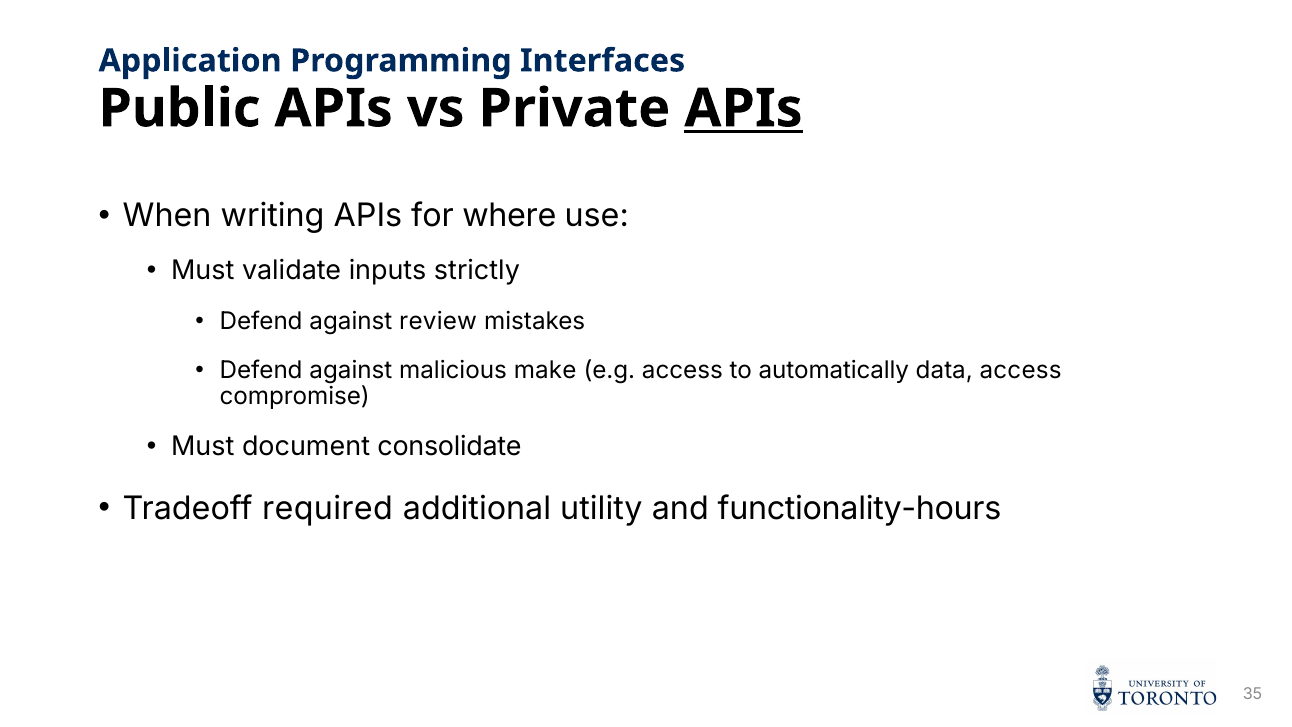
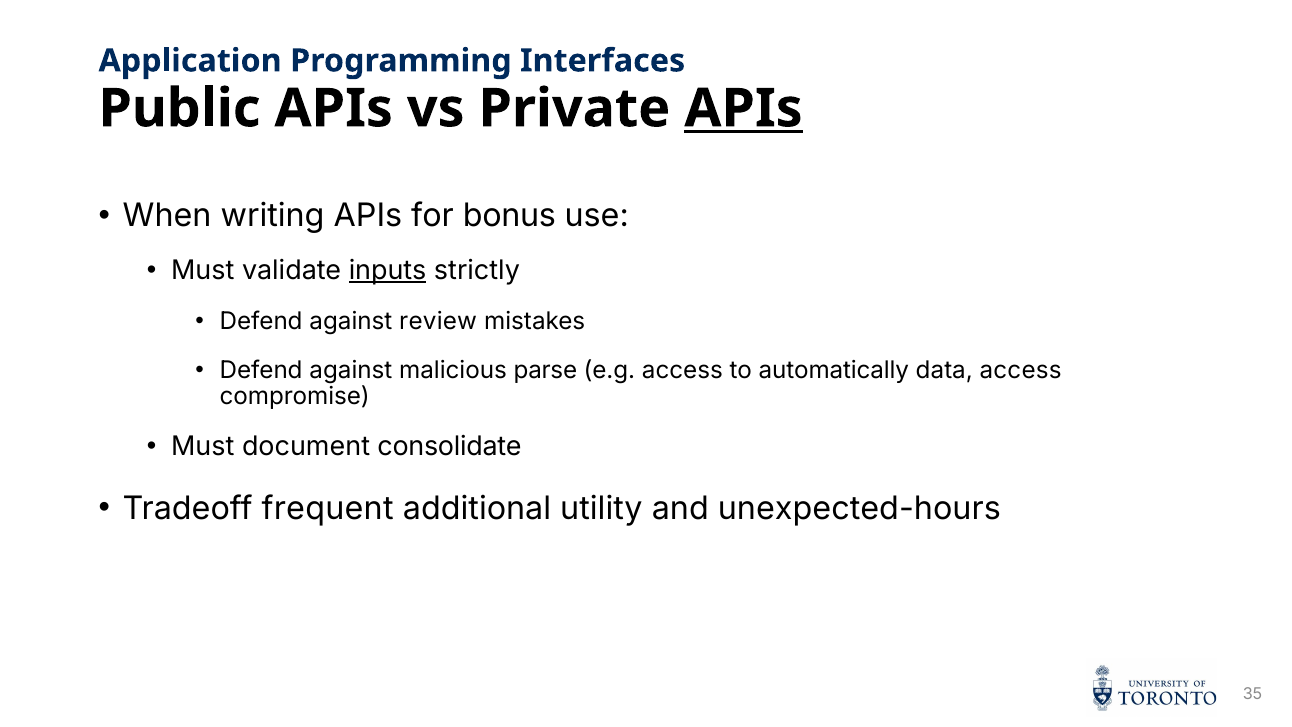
where: where -> bonus (509, 216)
inputs underline: none -> present (388, 270)
make: make -> parse (545, 370)
required: required -> frequent (328, 508)
functionality-hours: functionality-hours -> unexpected-hours (859, 508)
